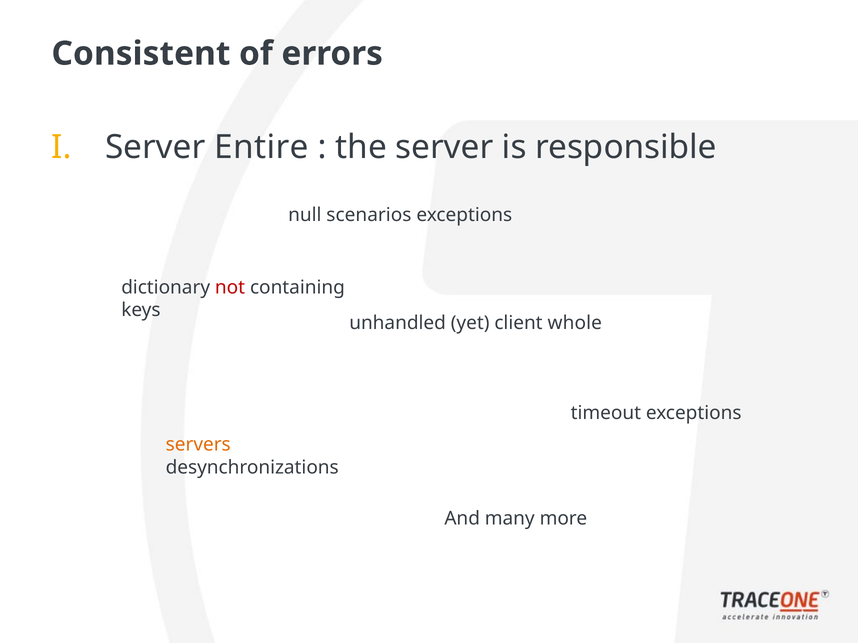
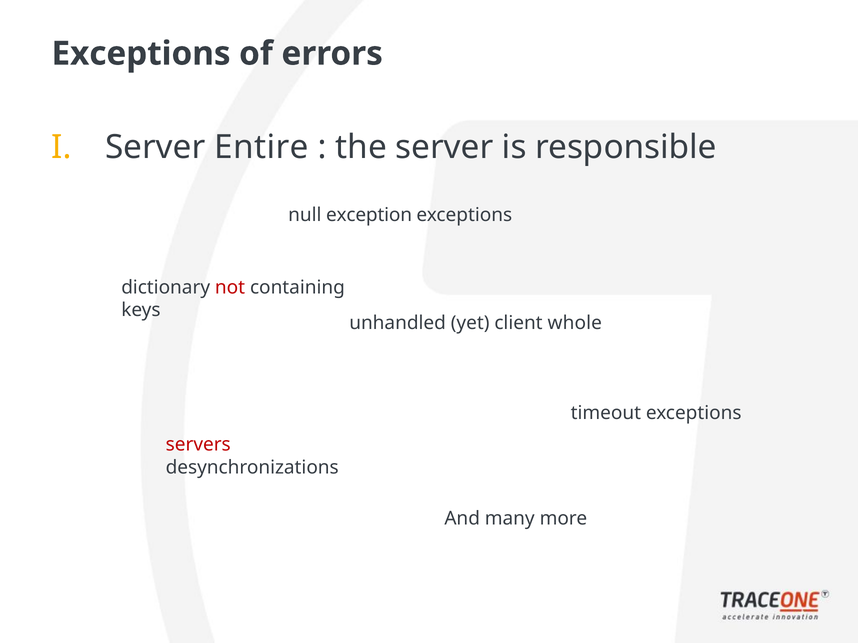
Consistent: Consistent -> Exceptions (141, 54)
scenarios: scenarios -> exception (369, 215)
servers colour: orange -> red (198, 445)
